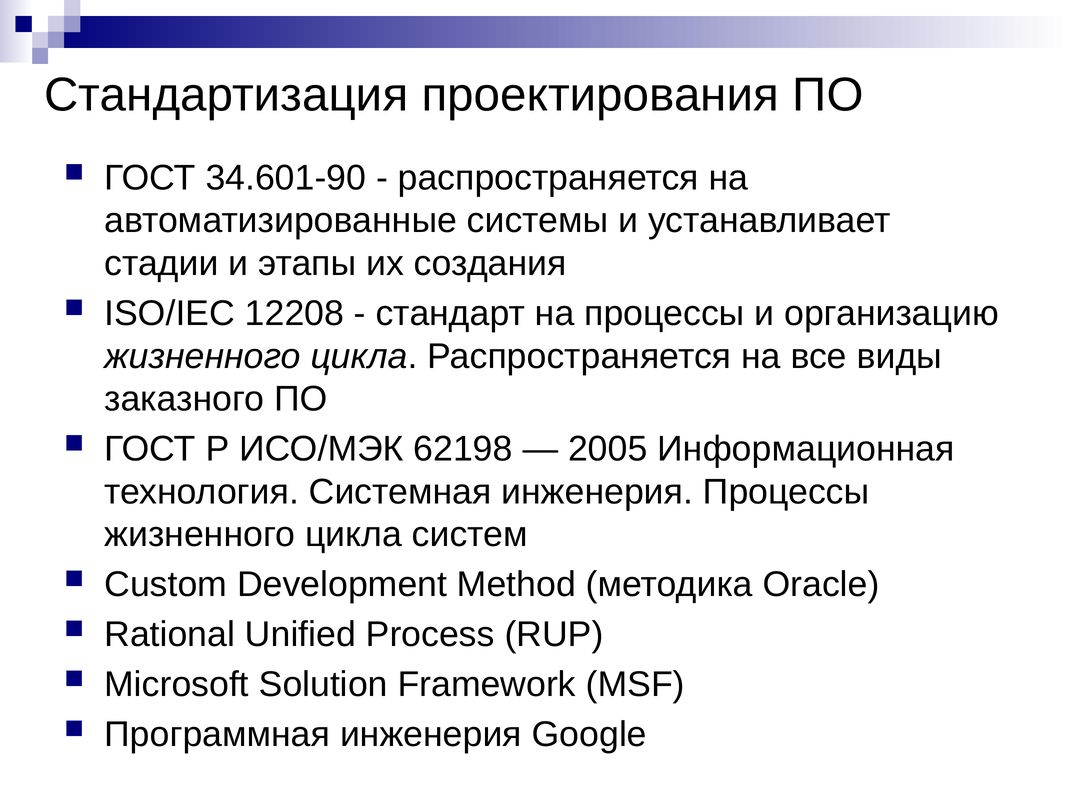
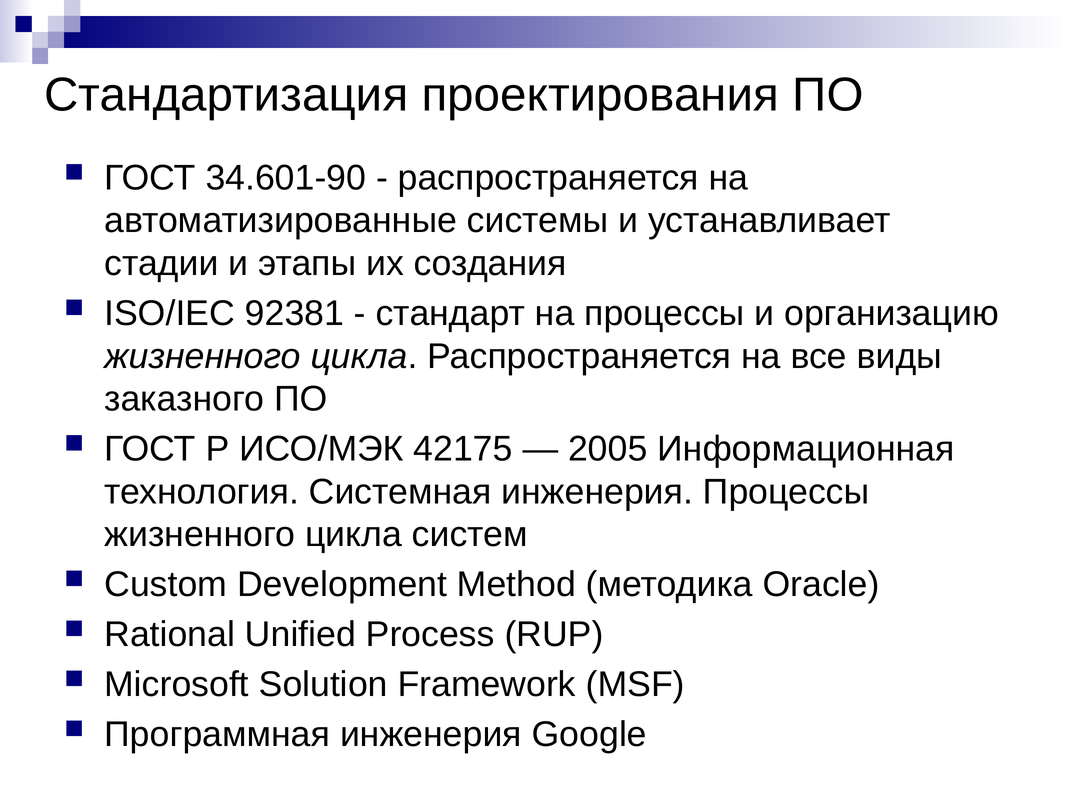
12208: 12208 -> 92381 (294, 313)
62198: 62198 -> 42175 (463, 449)
